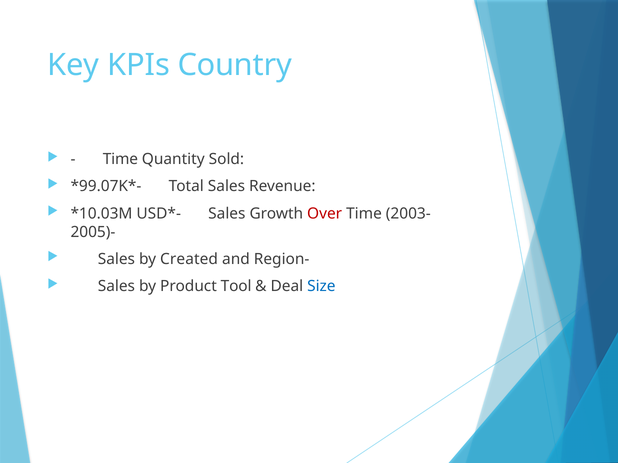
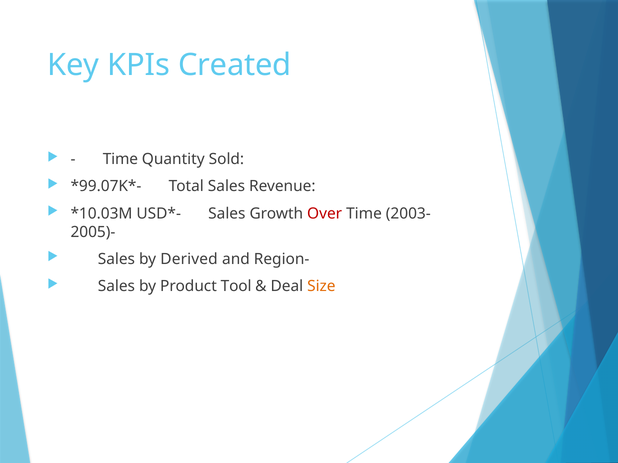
Country: Country -> Created (235, 65)
Created: Created -> Derived (189, 259)
Size colour: blue -> orange (321, 287)
